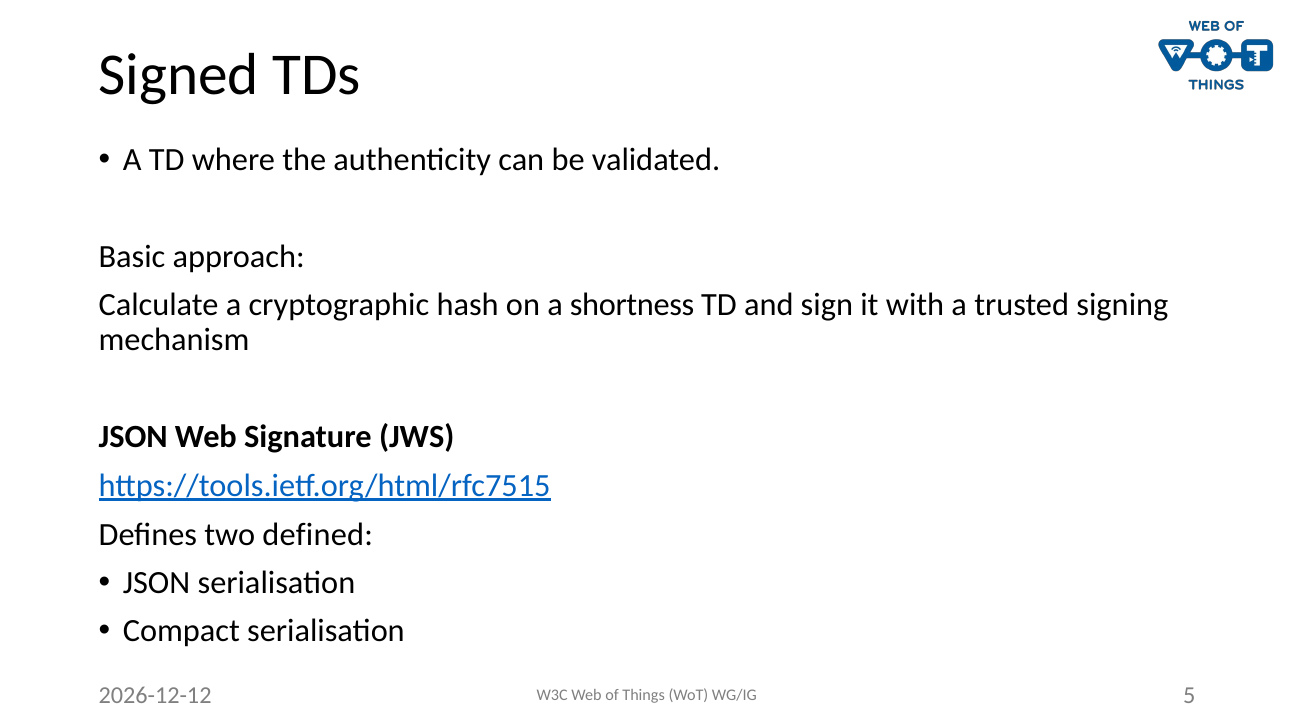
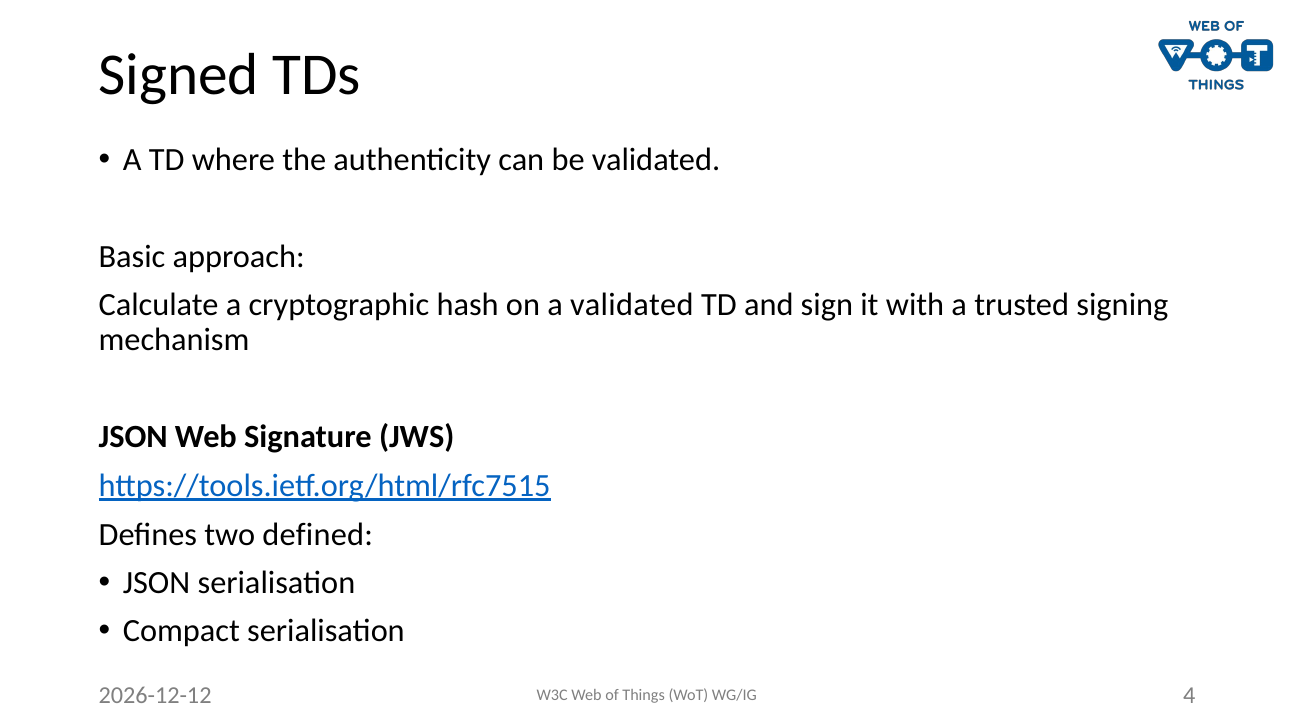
a shortness: shortness -> validated (632, 305)
5: 5 -> 4 (1189, 696)
